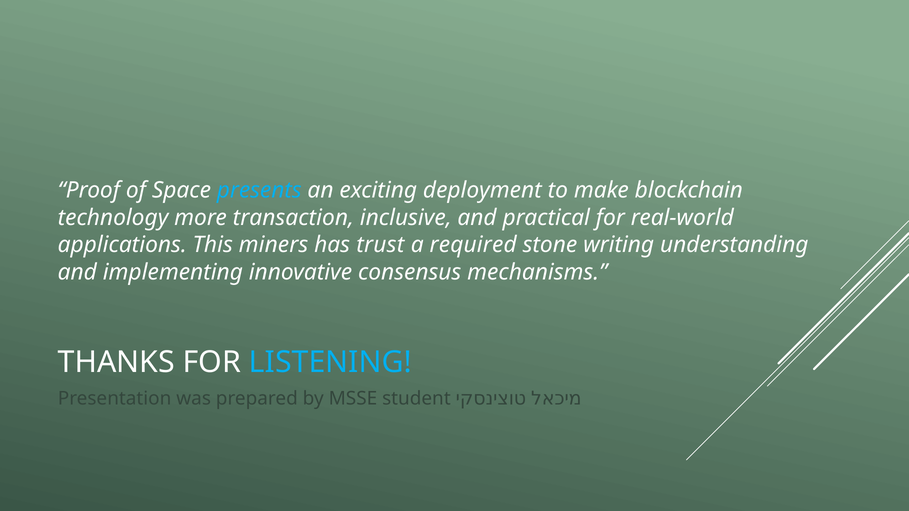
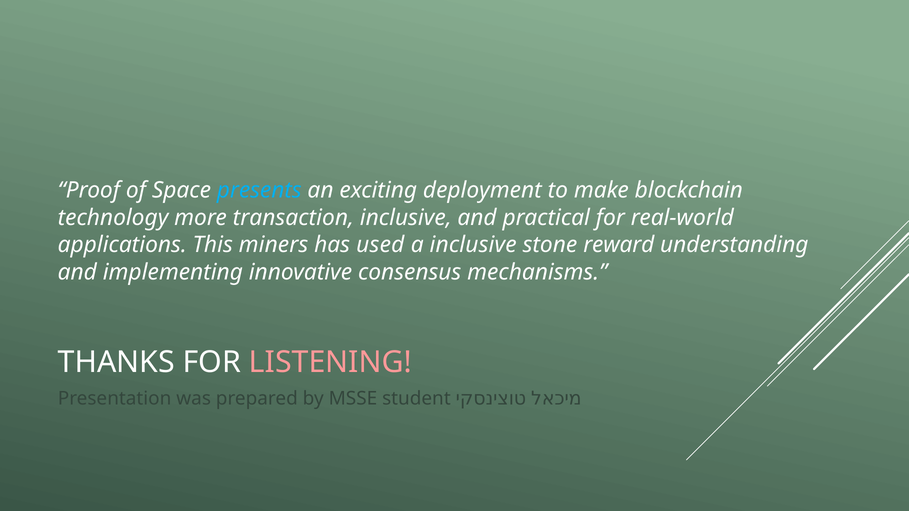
trust: trust -> used (380, 245)
a required: required -> inclusive (473, 245)
writing: writing -> reward (619, 245)
LISTENING colour: light blue -> pink (330, 363)
